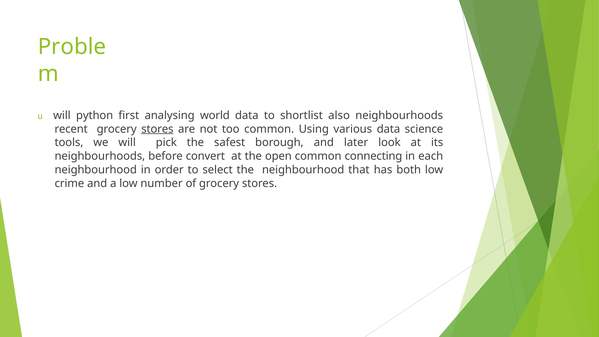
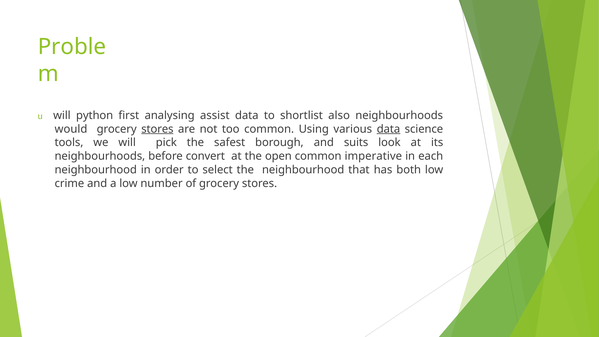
world: world -> assist (215, 115)
recent: recent -> would (71, 129)
data underline: none -> present (388, 129)
later: later -> suits (356, 143)
connecting: connecting -> imperative (373, 156)
